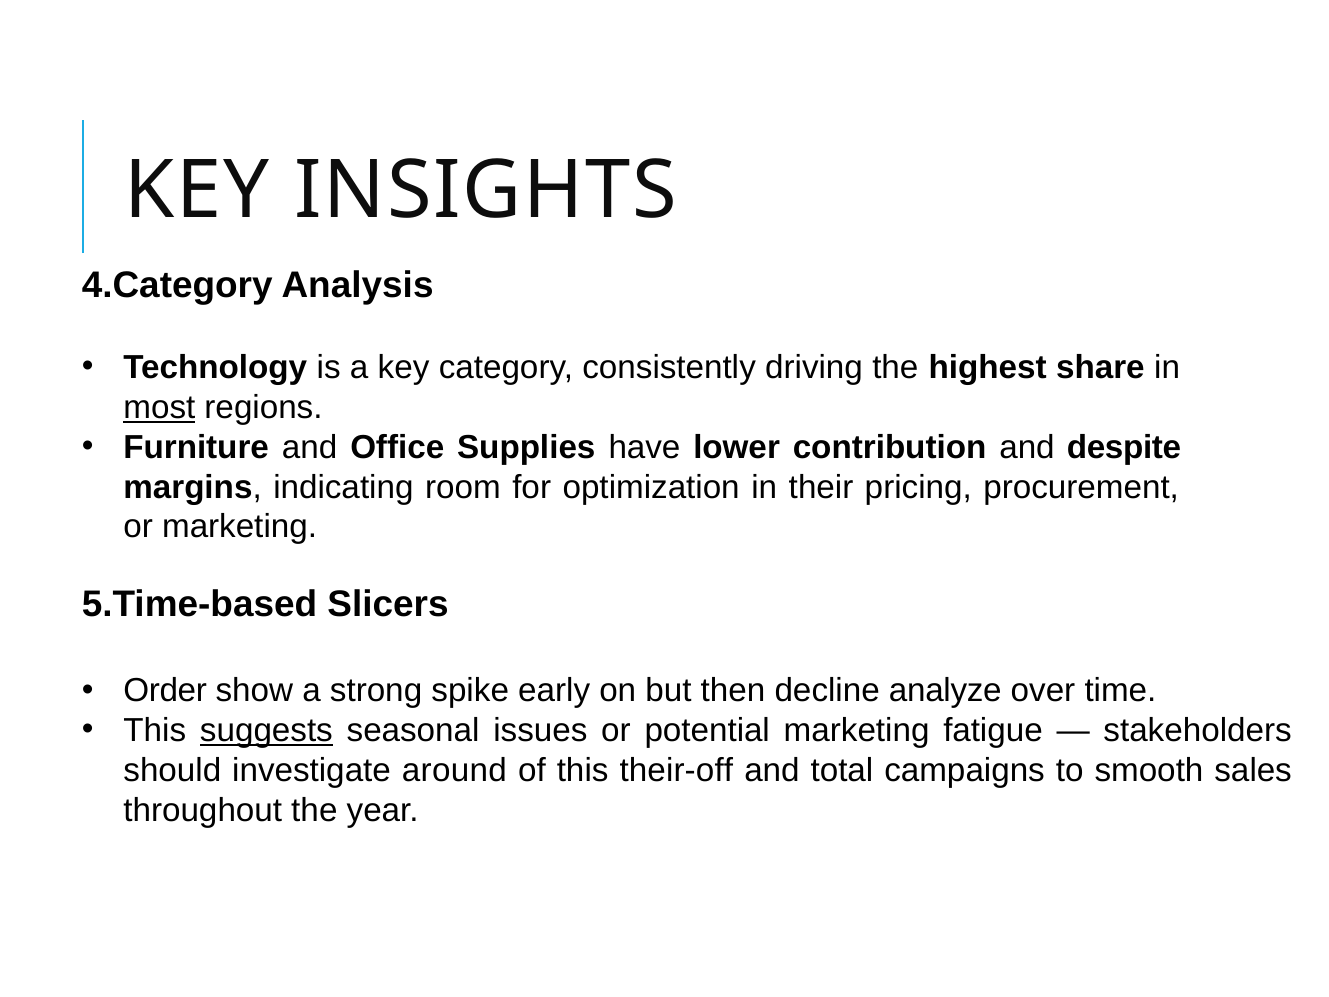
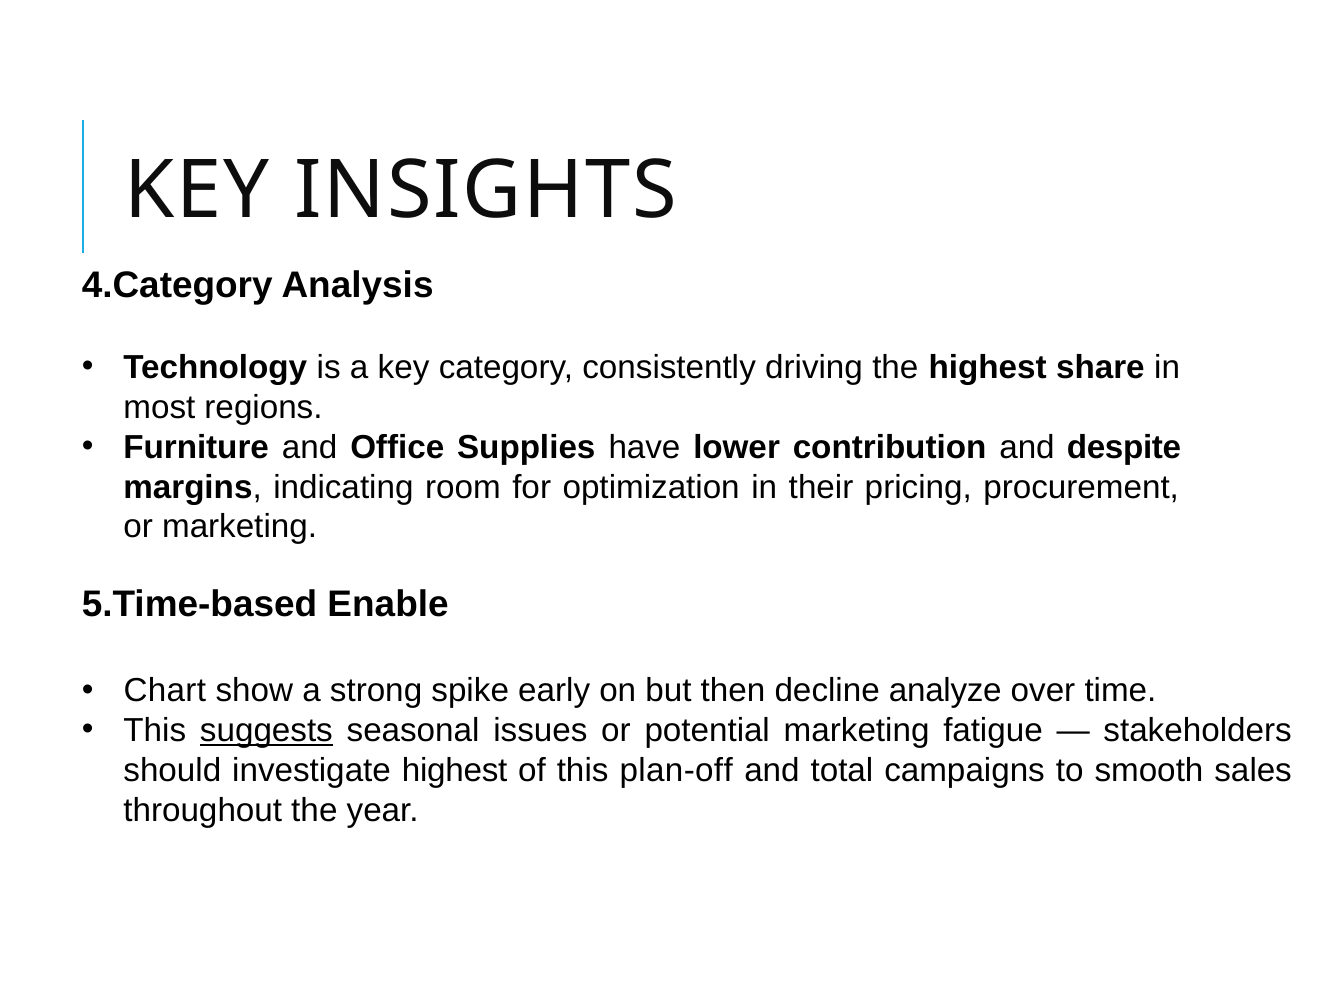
most underline: present -> none (159, 407)
Slicers: Slicers -> Enable (388, 605)
Order: Order -> Chart (165, 691)
investigate around: around -> highest (455, 770)
their-off: their-off -> plan-off (676, 770)
